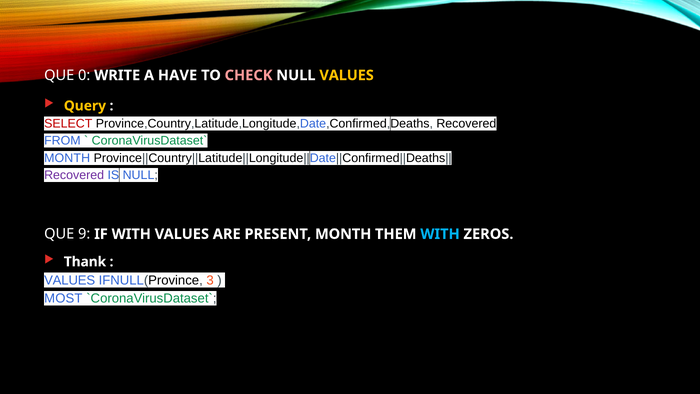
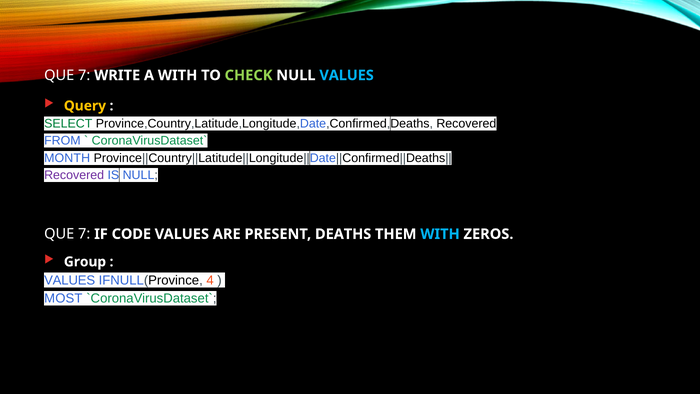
0: 0 -> 7 (84, 75)
A HAVE: HAVE -> WITH (178, 75)
CHECK colour: pink -> light green (249, 75)
VALUES colour: yellow -> light blue (347, 75)
SELECT colour: red -> green (68, 124)
9: 9 -> 7 (84, 234)
IF WITH: WITH -> CODE (131, 234)
PRESENT MONTH: MONTH -> DEATHS (343, 234)
Thank: Thank -> Group (85, 262)
3: 3 -> 4 (210, 280)
